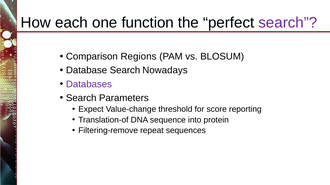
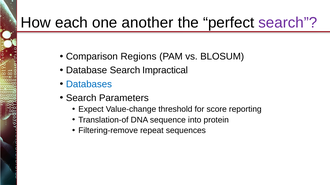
function: function -> another (148, 23)
Nowadays: Nowadays -> Impractical (165, 71)
Databases colour: purple -> blue (89, 84)
